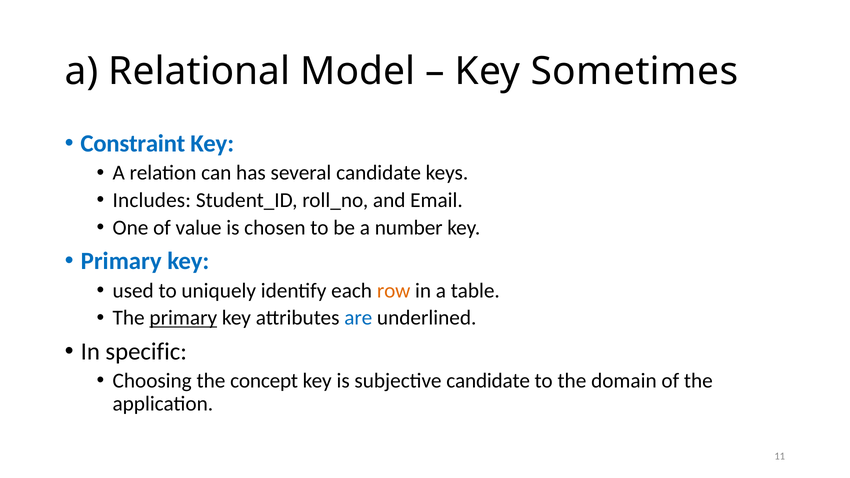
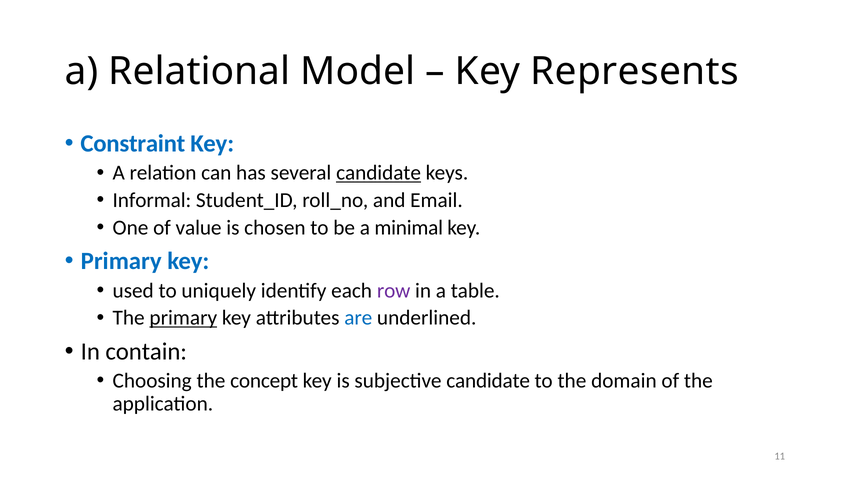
Sometimes: Sometimes -> Represents (634, 71)
candidate underline: none -> present (379, 173)
Includes: Includes -> Informal (152, 200)
number: number -> minimal (409, 228)
row colour: orange -> purple (394, 291)
specific: specific -> contain (146, 352)
